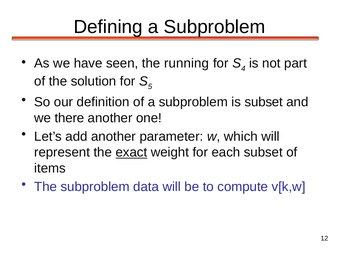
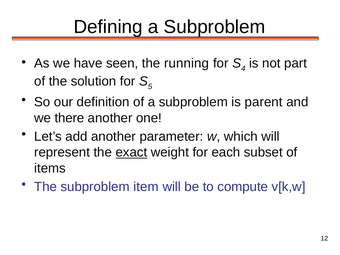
is subset: subset -> parent (264, 102)
data: data -> item (146, 187)
